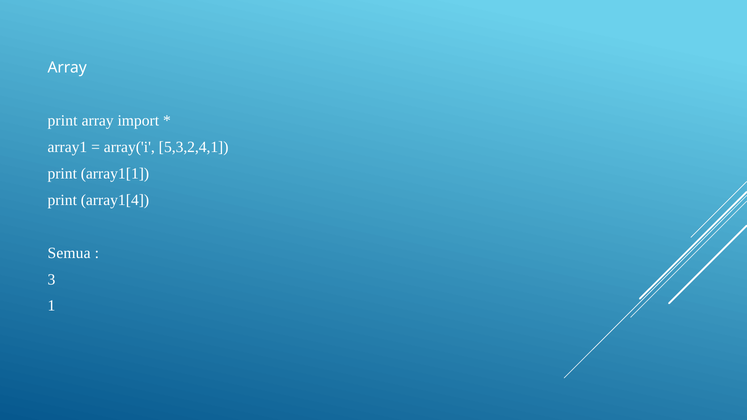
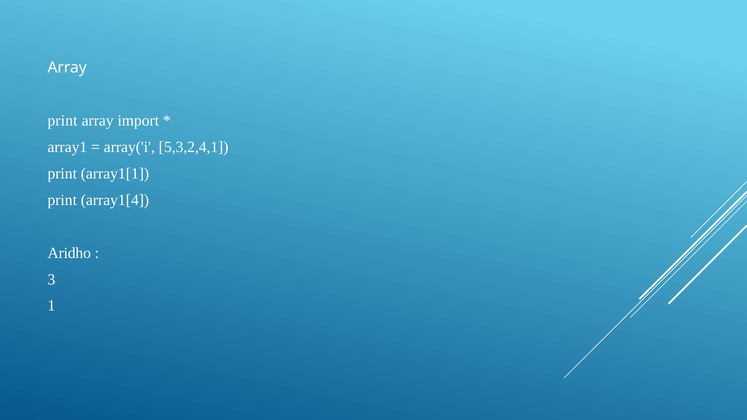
Semua: Semua -> Aridho (69, 253)
